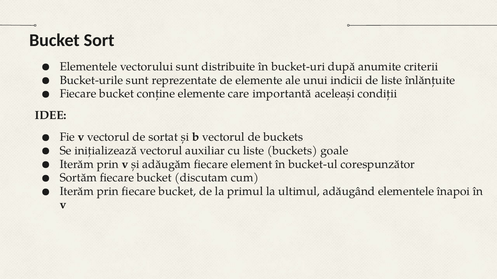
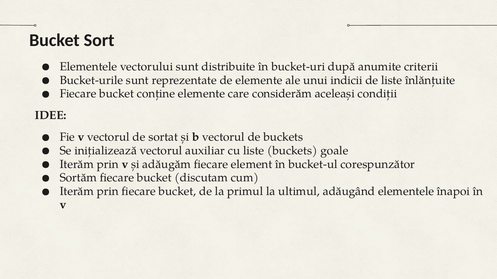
importantă: importantă -> considerăm (282, 94)
